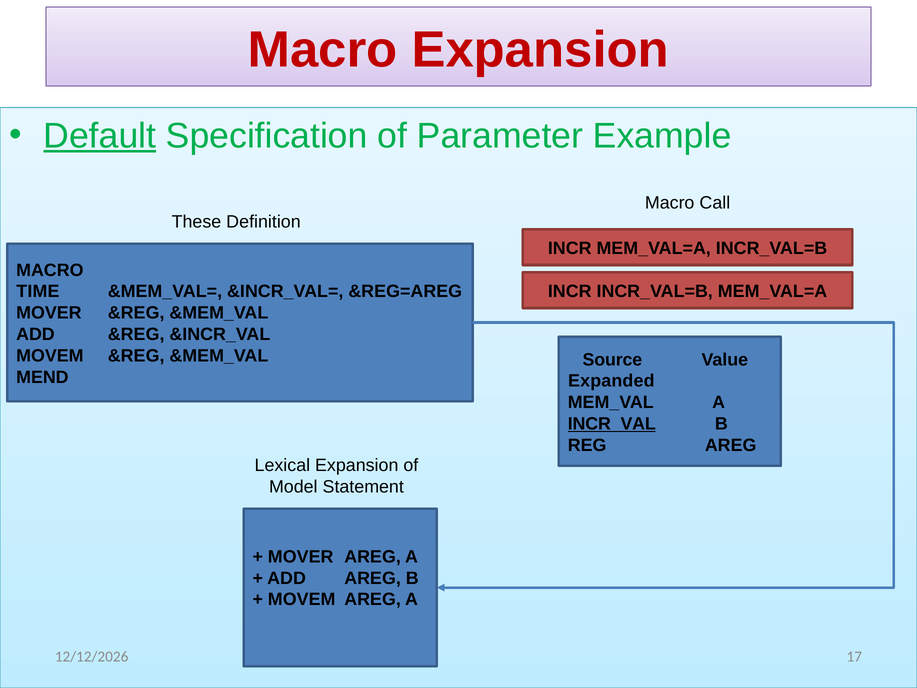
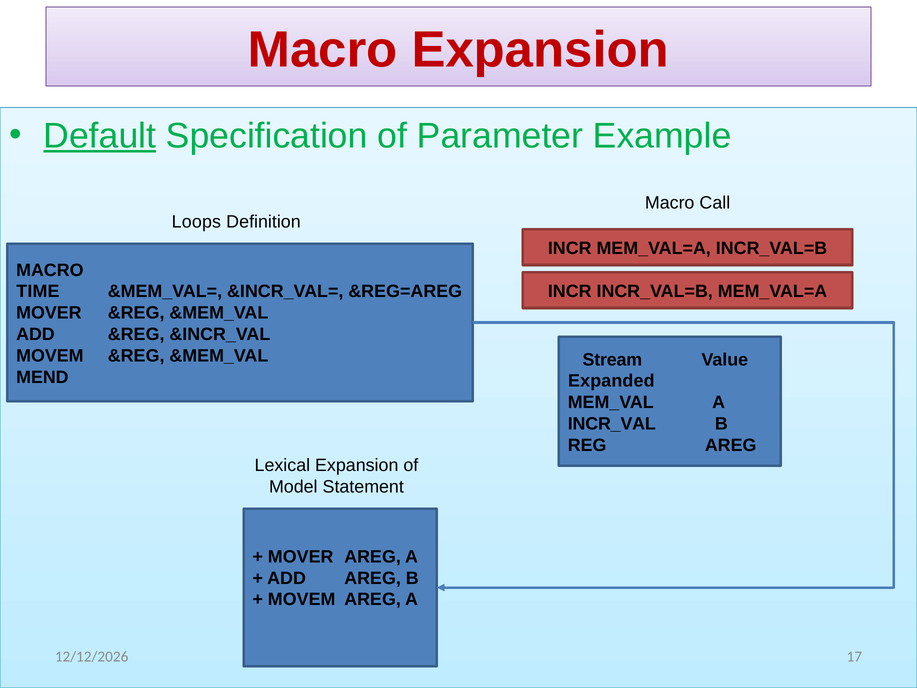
These: These -> Loops (196, 222)
Source: Source -> Stream (612, 360)
INCR_VAL underline: present -> none (612, 424)
